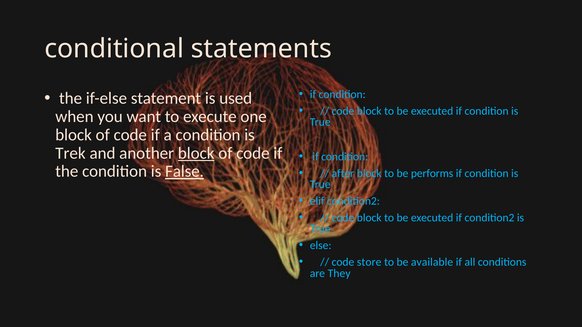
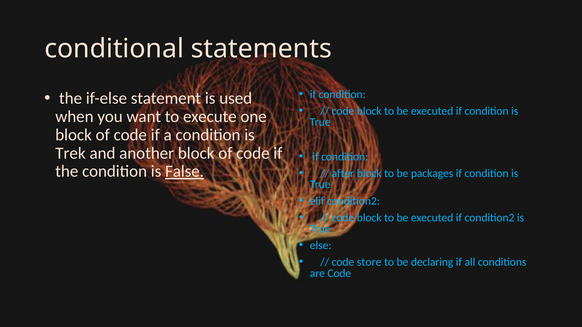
block underline: present -> none (196, 153)
performs: performs -> packages (432, 173)
available: available -> declaring (432, 262)
are They: They -> Code (339, 274)
